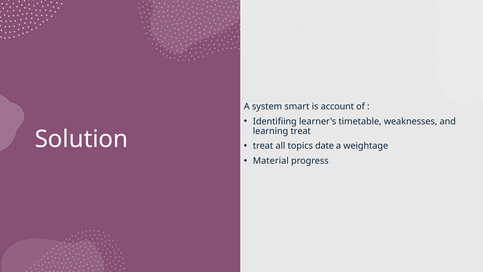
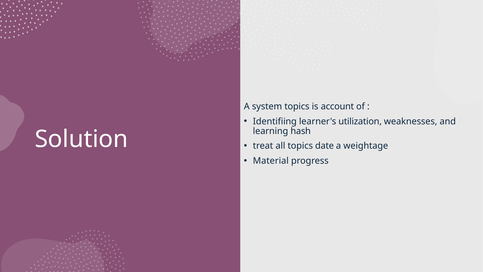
system smart: smart -> topics (297, 106)
timetable: timetable -> utilization (360, 121)
learning treat: treat -> hash (301, 131)
